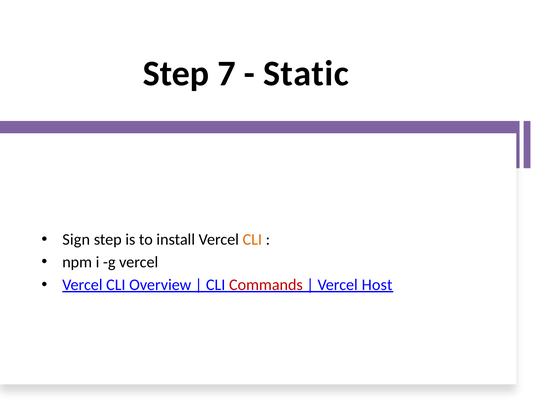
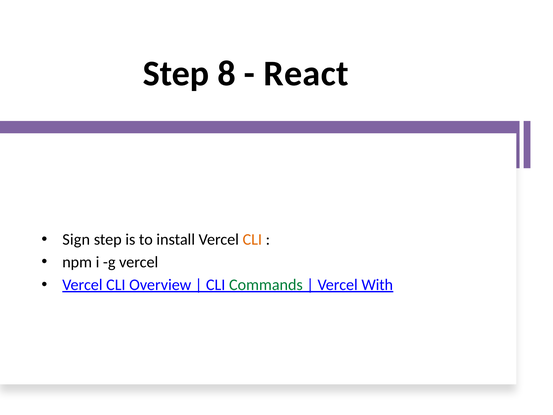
7: 7 -> 8 (227, 73)
Static: Static -> React (306, 73)
Commands colour: red -> green (266, 285)
Host: Host -> With (377, 285)
